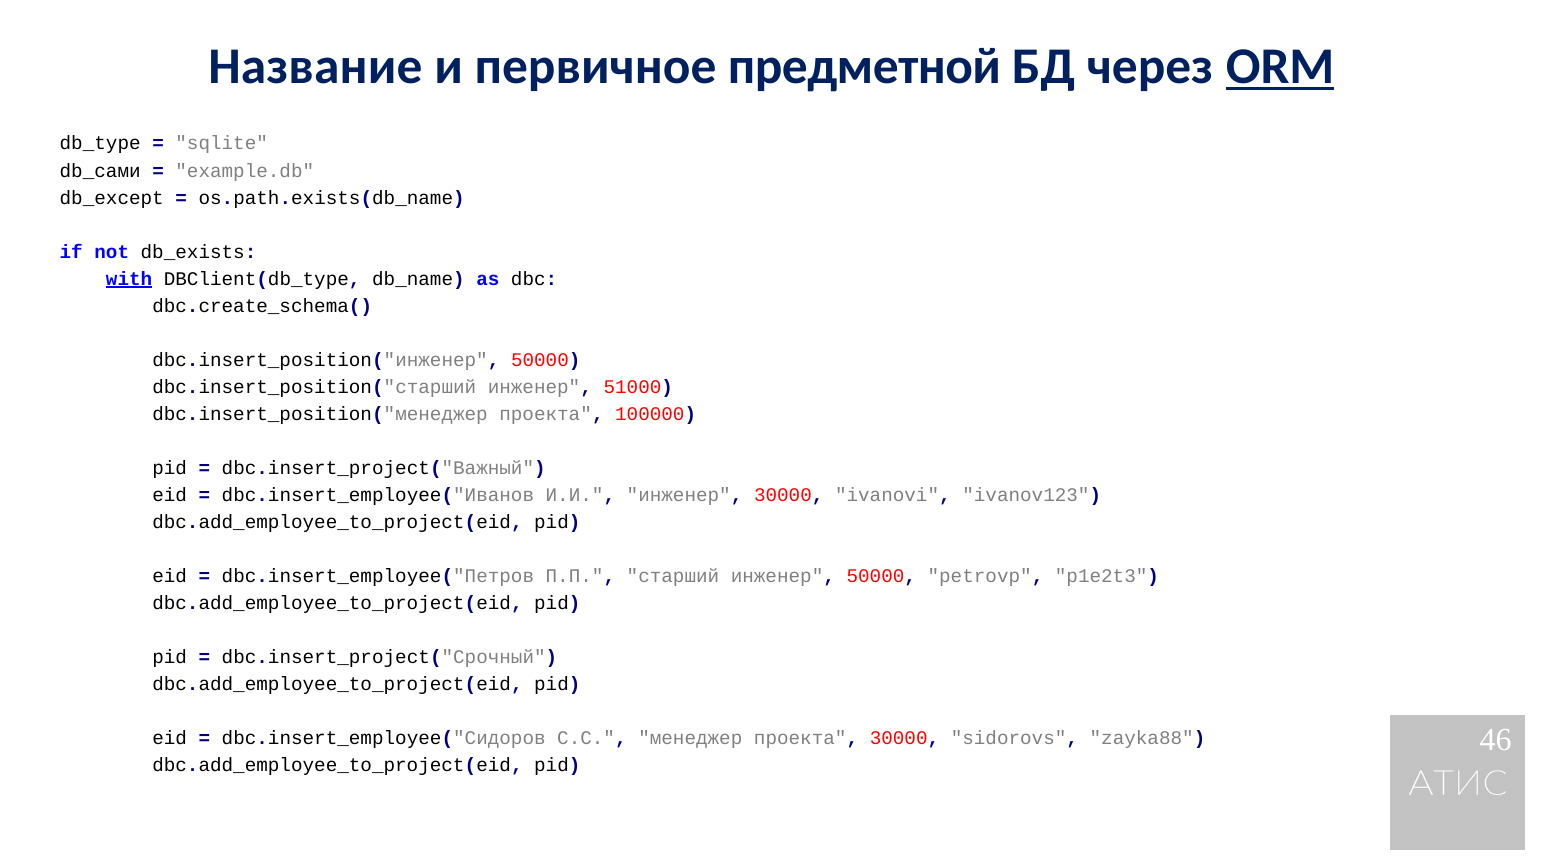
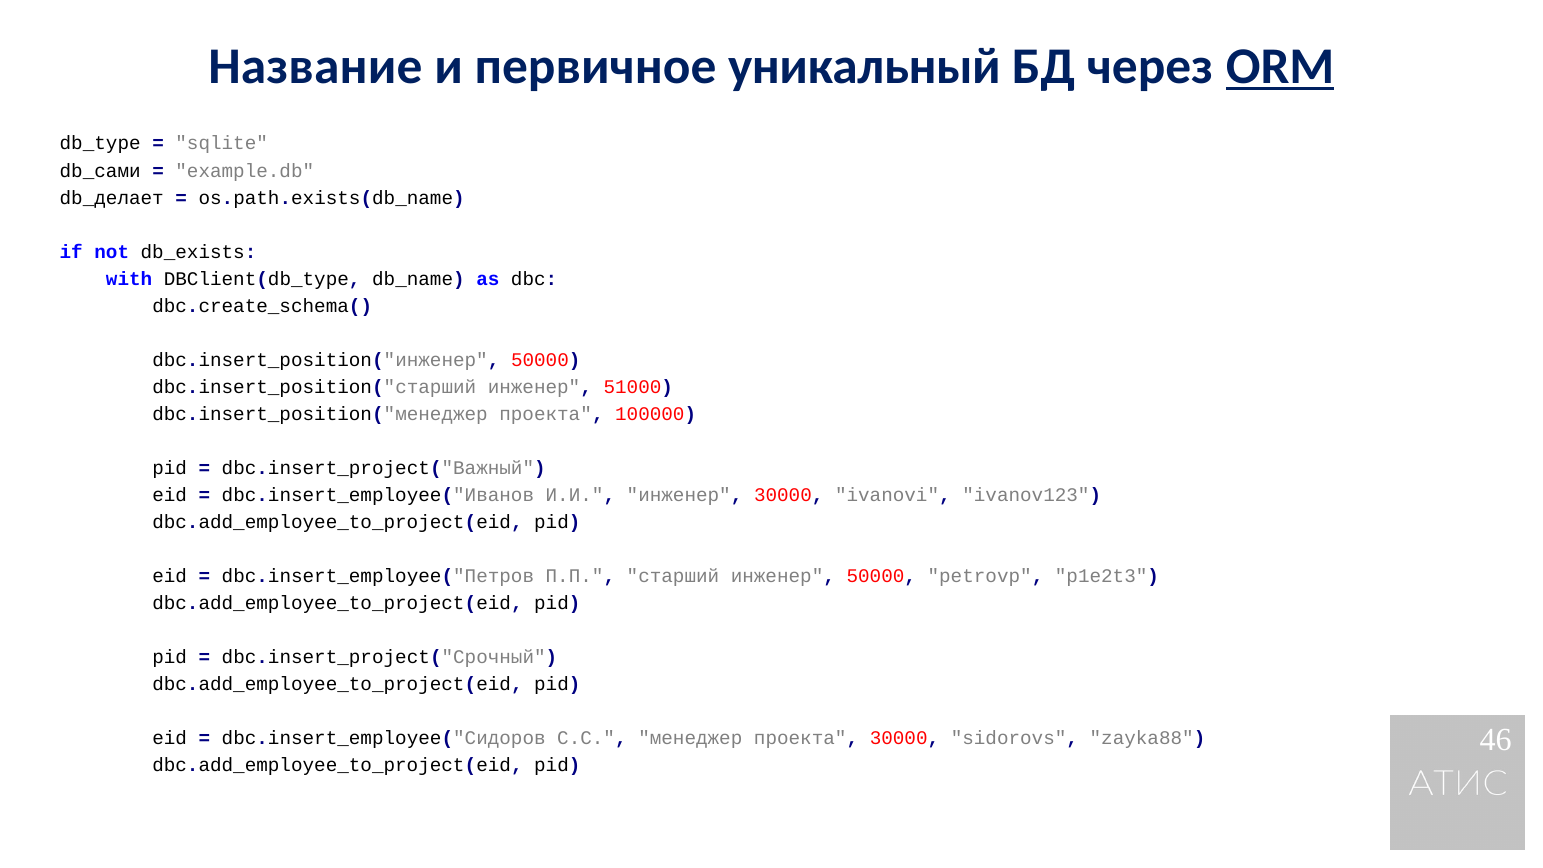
предметной: предметной -> уникальный (864, 67)
db_except: db_except -> db_делает (112, 198)
with underline: present -> none (129, 279)
